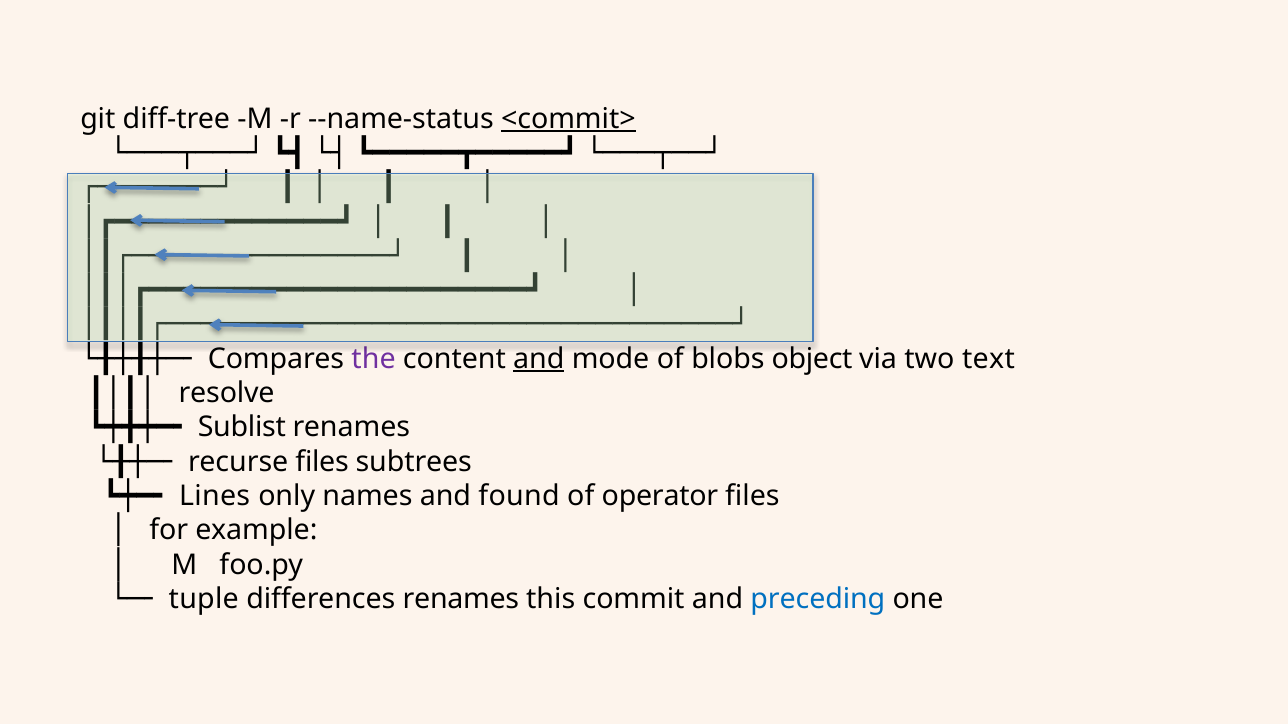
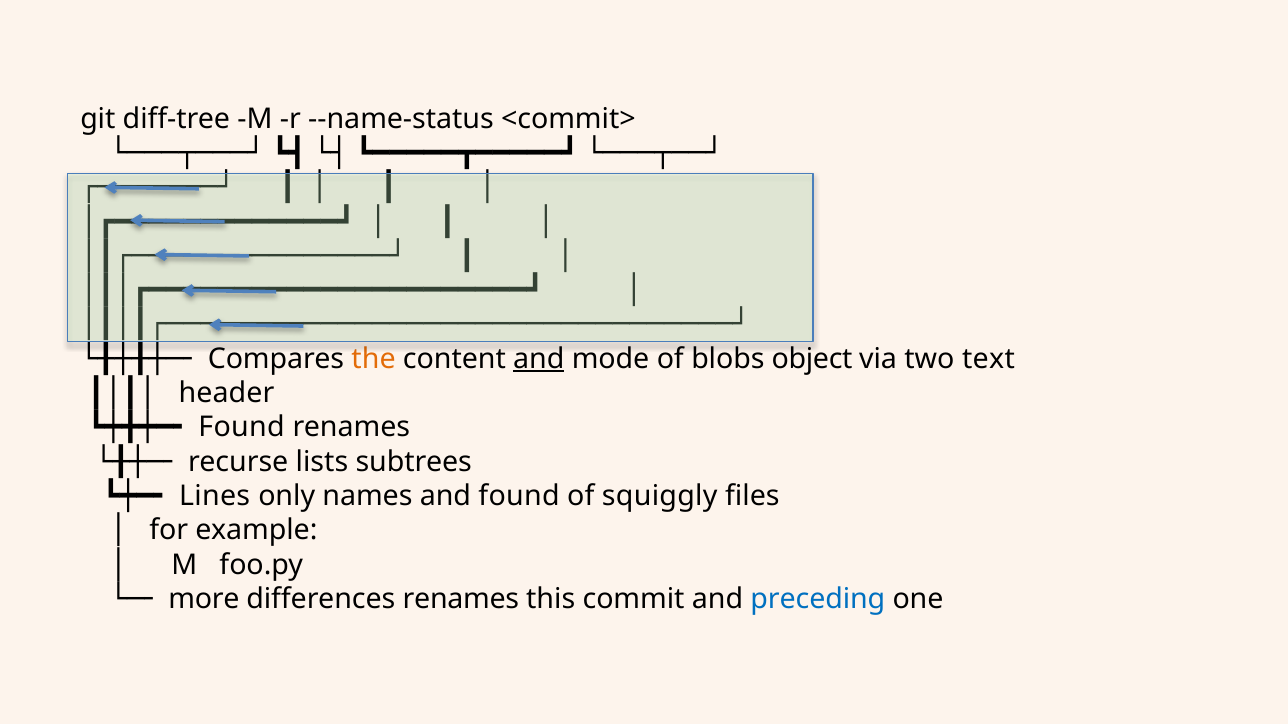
<commit> underline: present -> none (568, 119)
the colour: purple -> orange (374, 359)
resolve: resolve -> header (226, 393)
Sublist: Sublist -> Found (242, 428)
recurse files: files -> lists (322, 462)
operator: operator -> squiggly (660, 496)
tuple: tuple -> more (204, 599)
